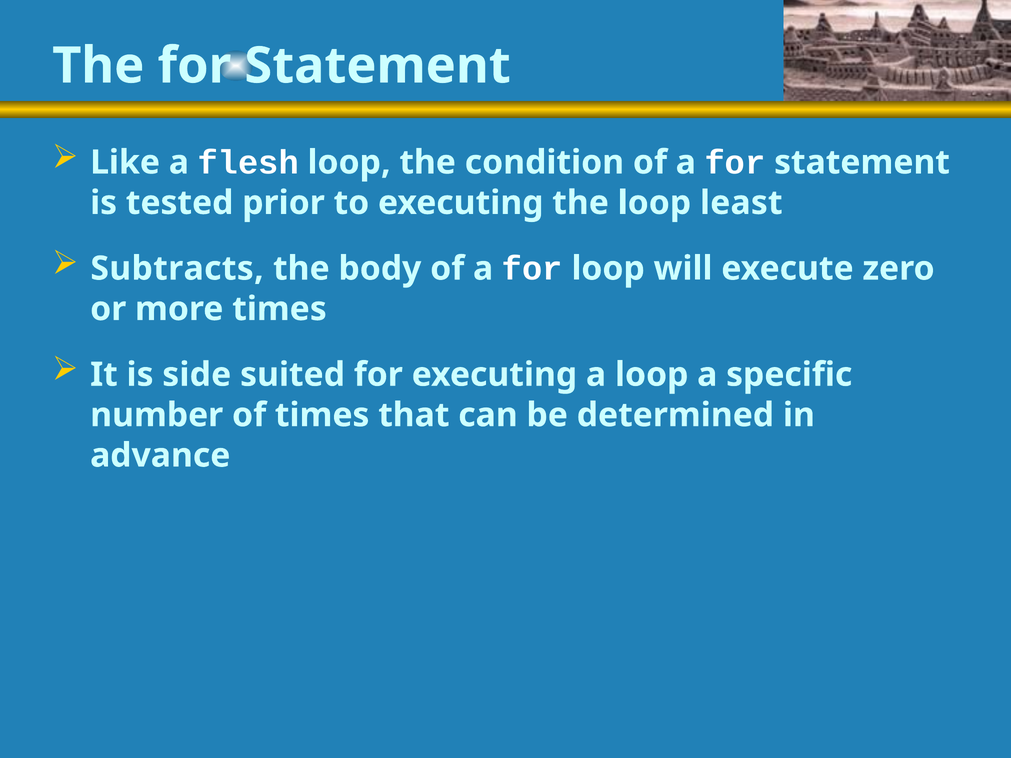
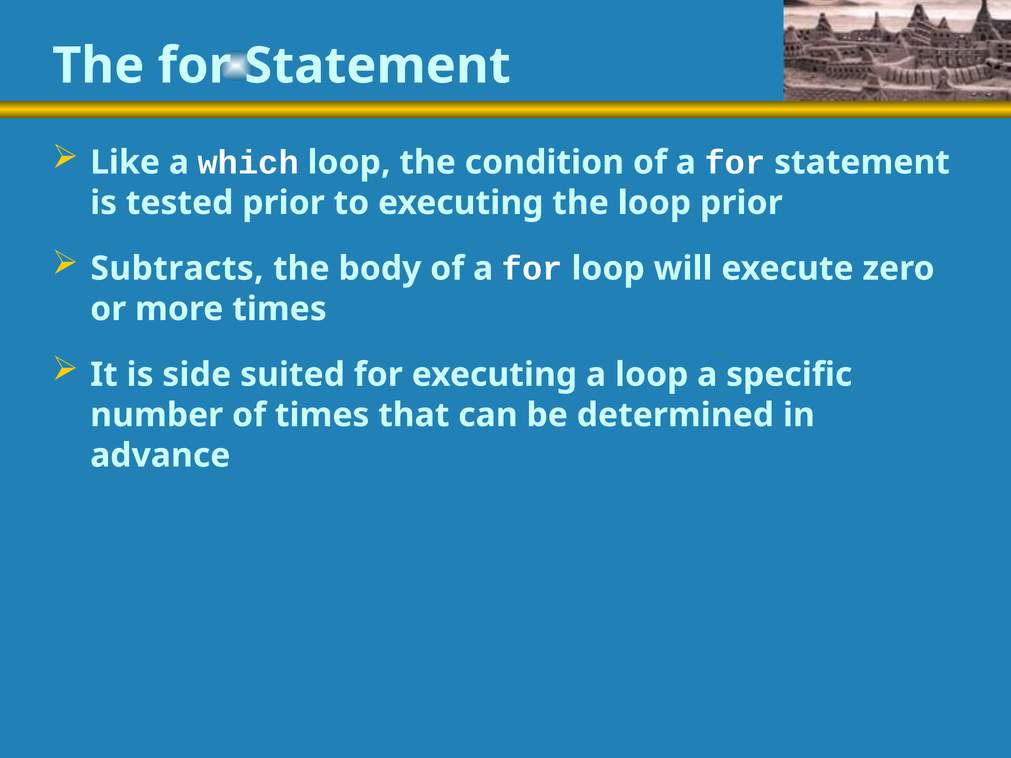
flesh: flesh -> which (248, 162)
loop least: least -> prior (741, 203)
